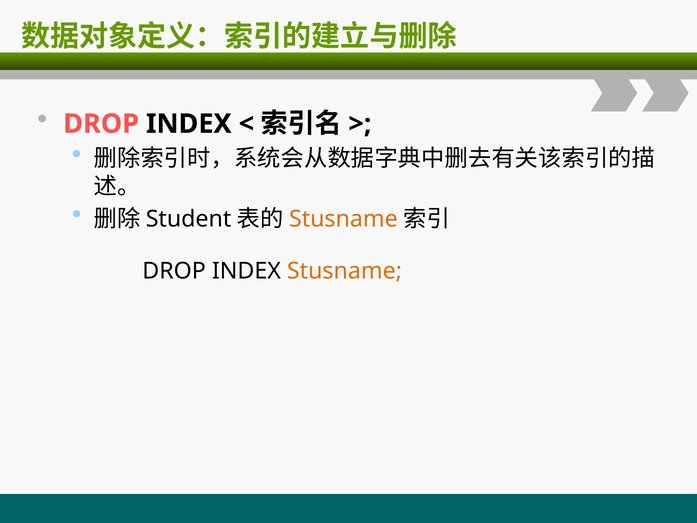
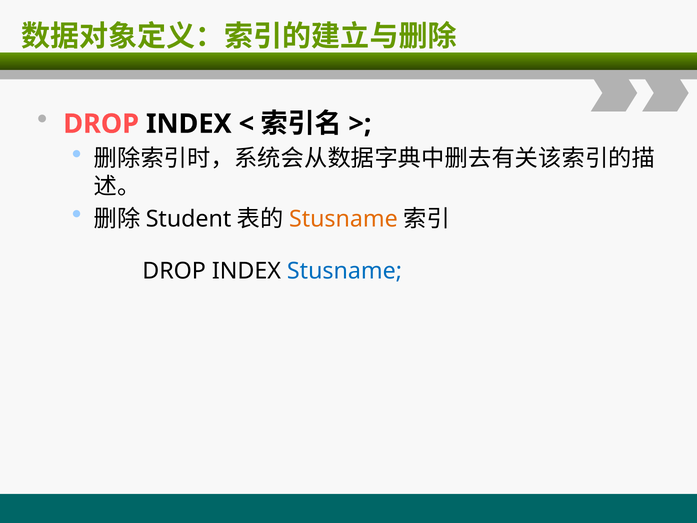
Stusname colour: orange -> blue (345, 271)
